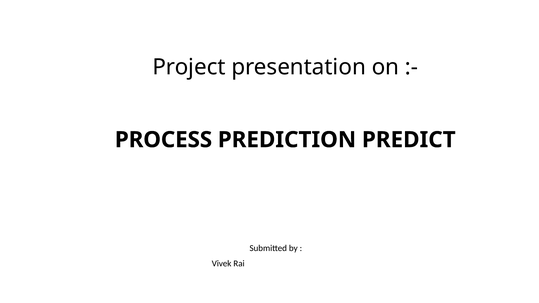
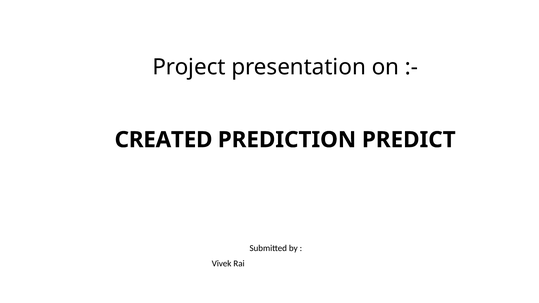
PROCESS: PROCESS -> CREATED (164, 140)
